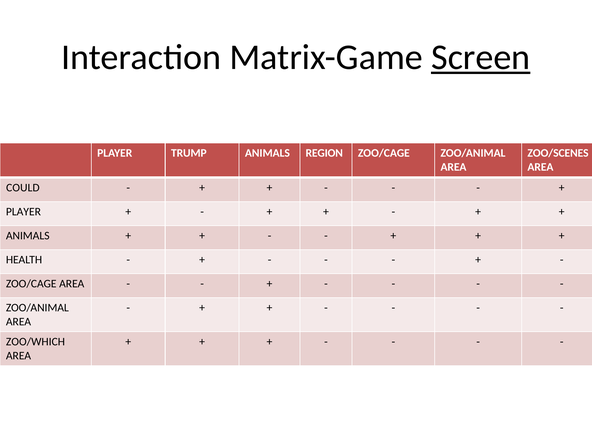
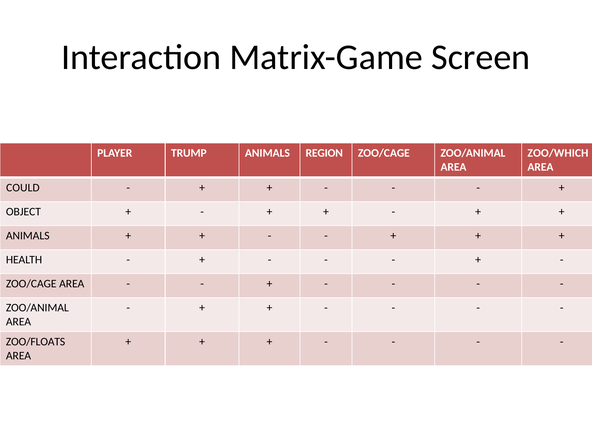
Screen underline: present -> none (481, 57)
ZOO/SCENES: ZOO/SCENES -> ZOO/WHICH (558, 153)
PLAYER: PLAYER -> OBJECT (23, 212)
ZOO/WHICH: ZOO/WHICH -> ZOO/FLOATS (36, 342)
